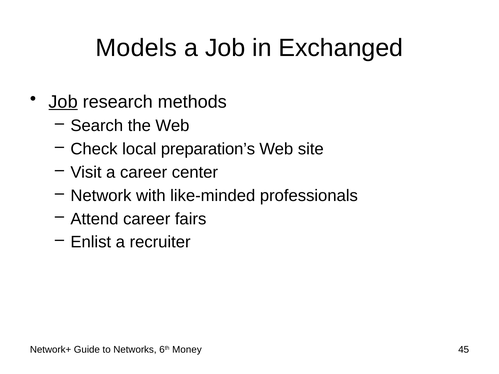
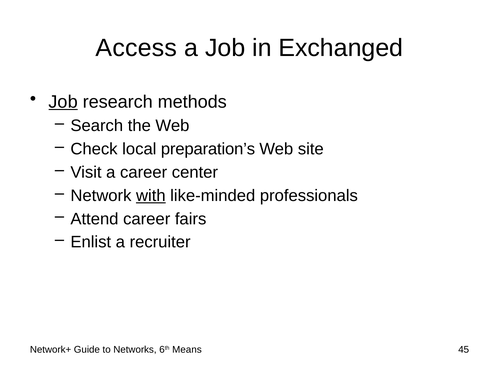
Models: Models -> Access (136, 48)
with underline: none -> present (151, 196)
Money: Money -> Means (187, 350)
